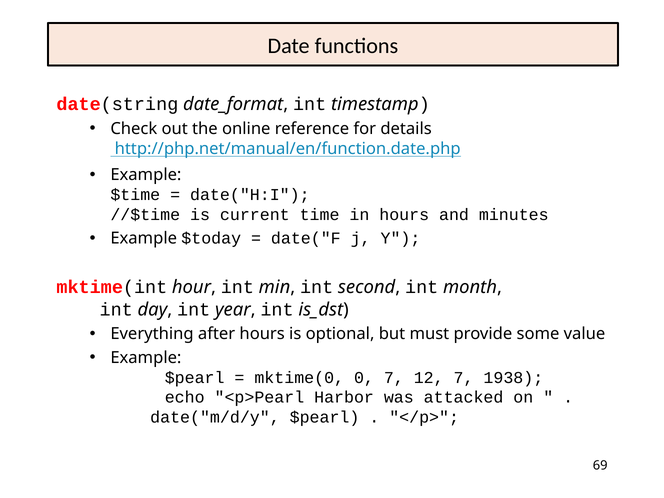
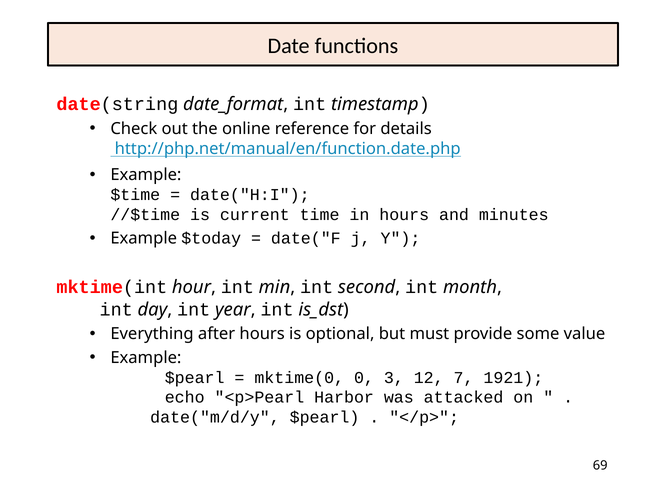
0 7: 7 -> 3 (394, 378)
1938: 1938 -> 1921 (513, 378)
